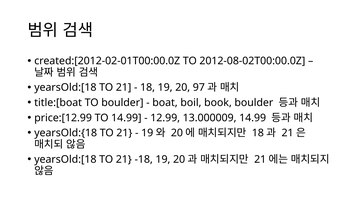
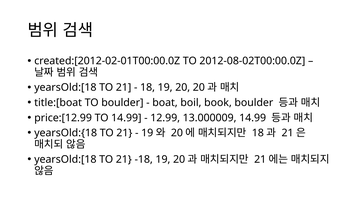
20 97: 97 -> 20 (199, 88)
